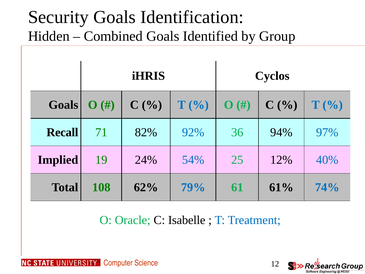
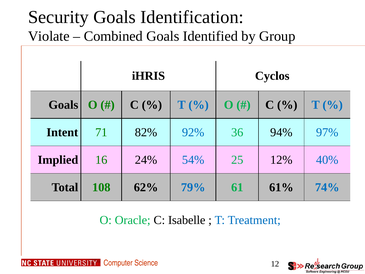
Hidden: Hidden -> Violate (49, 36)
Recall: Recall -> Intent (62, 132)
19: 19 -> 16 (101, 160)
